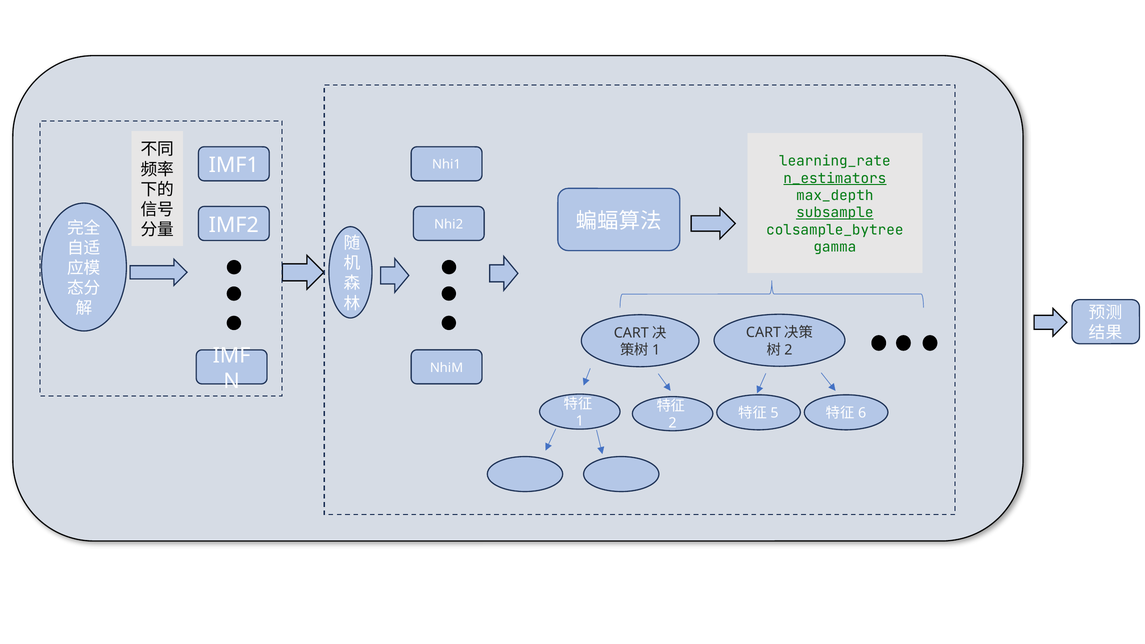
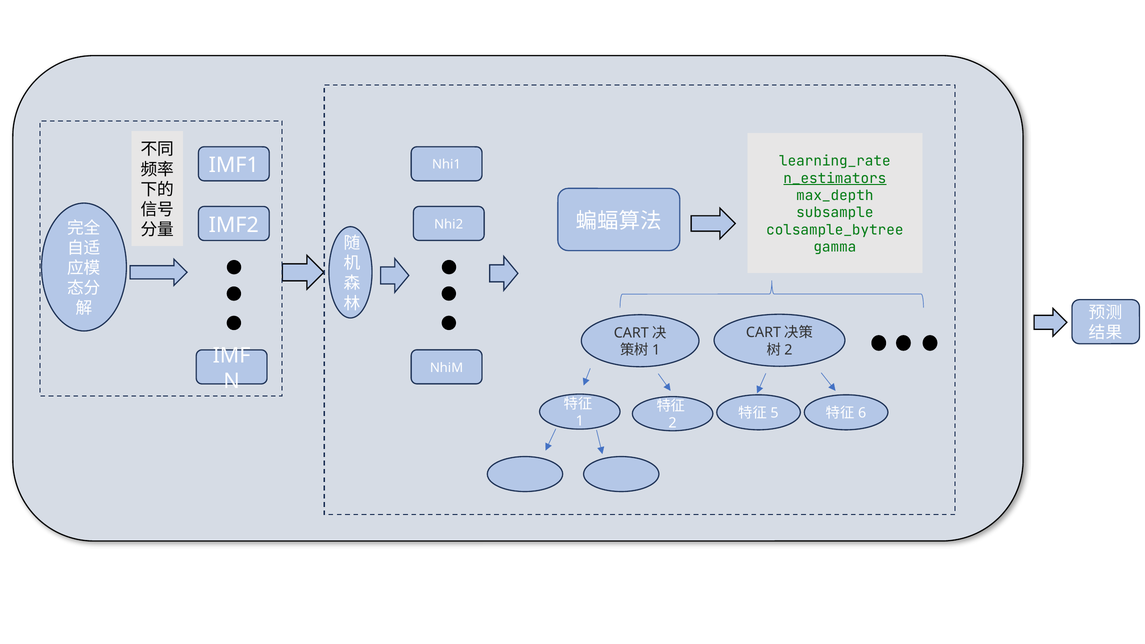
subsample underline: present -> none (835, 213)
